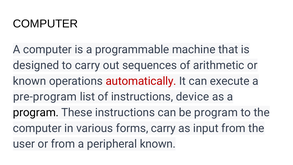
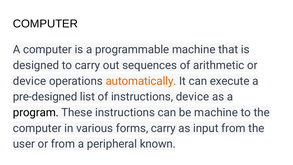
known: known -> device (30, 81)
automatically colour: red -> orange (141, 81)
pre-program: pre-program -> pre-designed (45, 97)
be program: program -> machine (216, 112)
